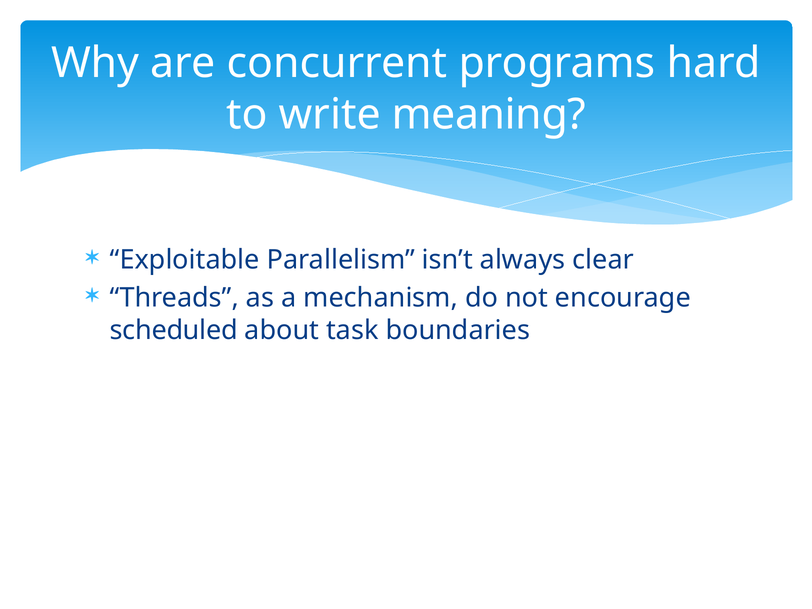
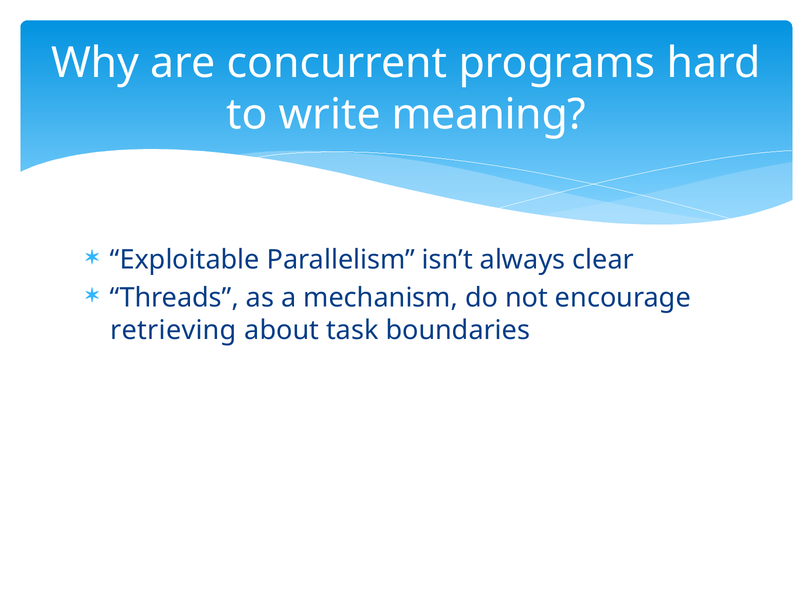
scheduled: scheduled -> retrieving (173, 330)
